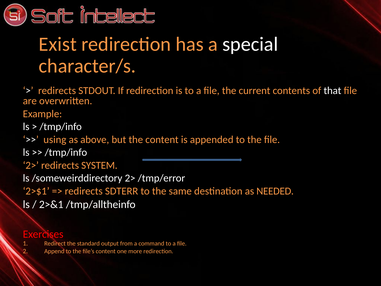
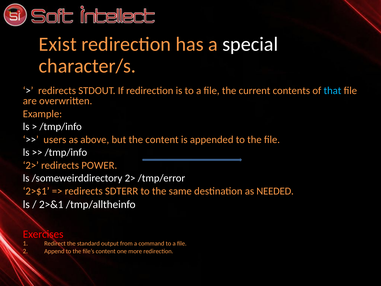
that colour: white -> light blue (332, 91)
using: using -> users (55, 139)
SYSTEM: SYSTEM -> POWER (99, 165)
